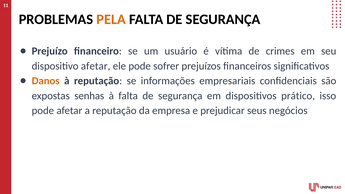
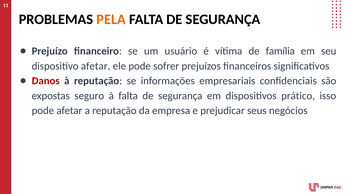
crimes: crimes -> família (280, 51)
Danos colour: orange -> red (46, 81)
senhas: senhas -> seguro (89, 96)
